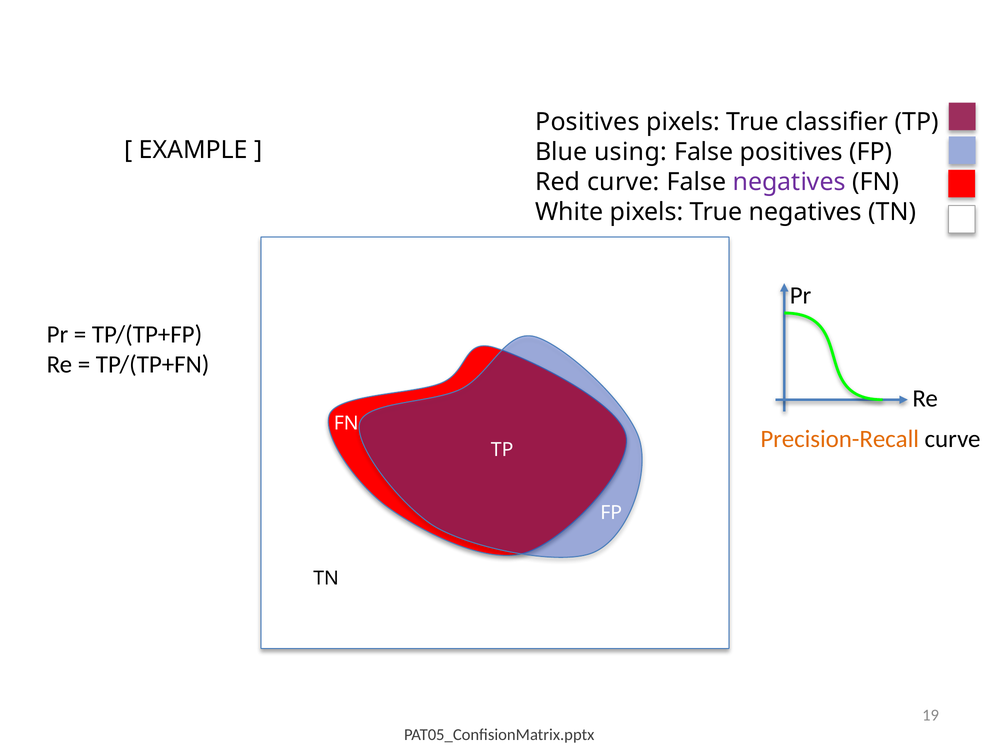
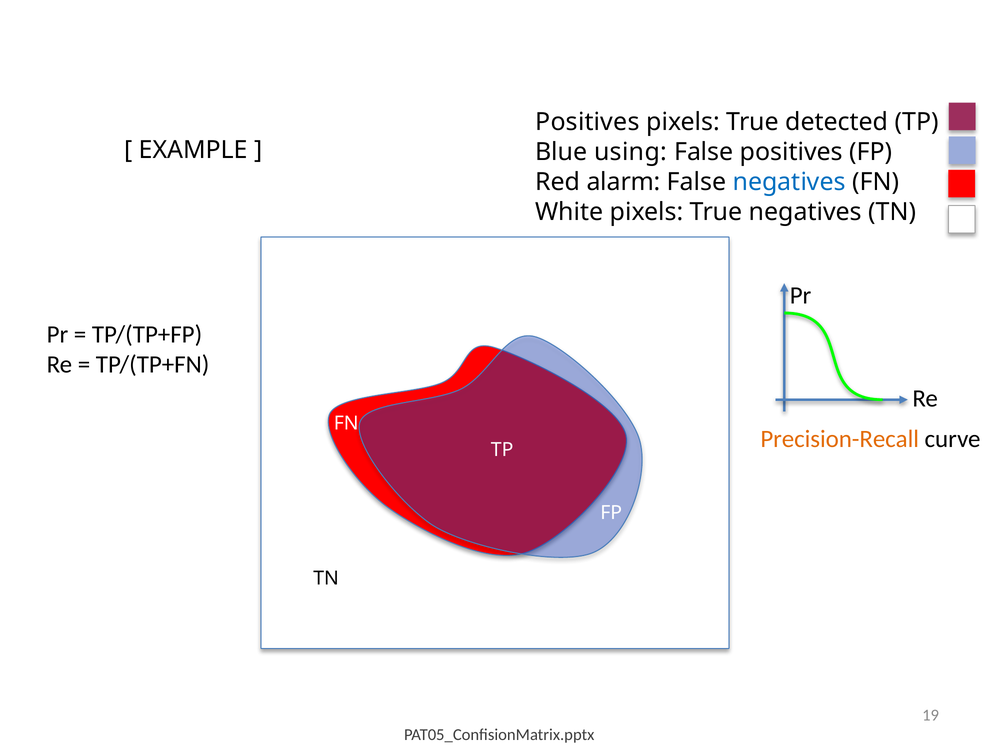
classifier: classifier -> detected (837, 122)
Red curve: curve -> alarm (624, 182)
negatives colour: purple -> blue (789, 182)
